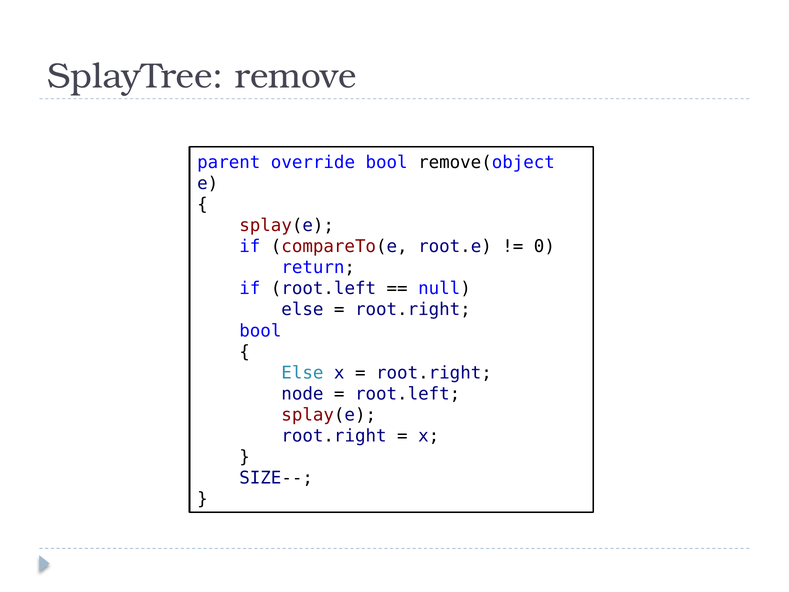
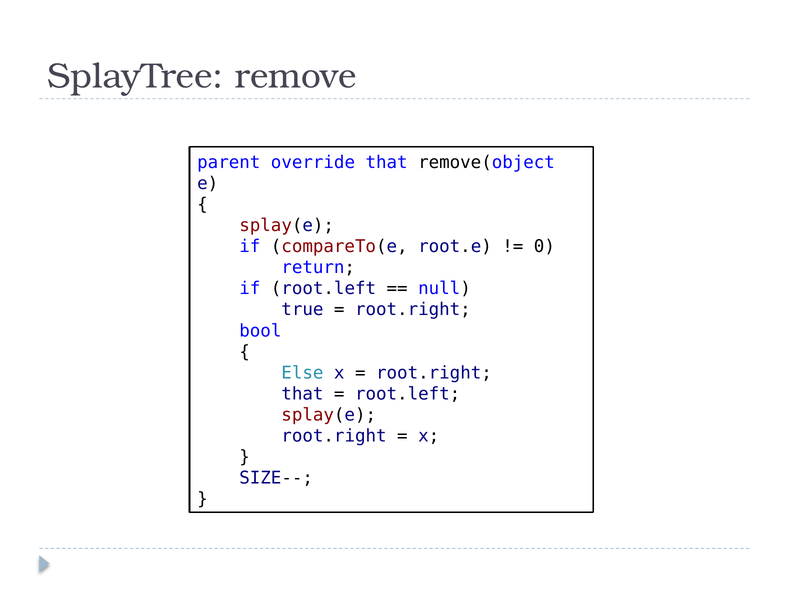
override bool: bool -> that (387, 162)
else: else -> true (302, 310)
node: node -> that (302, 394)
